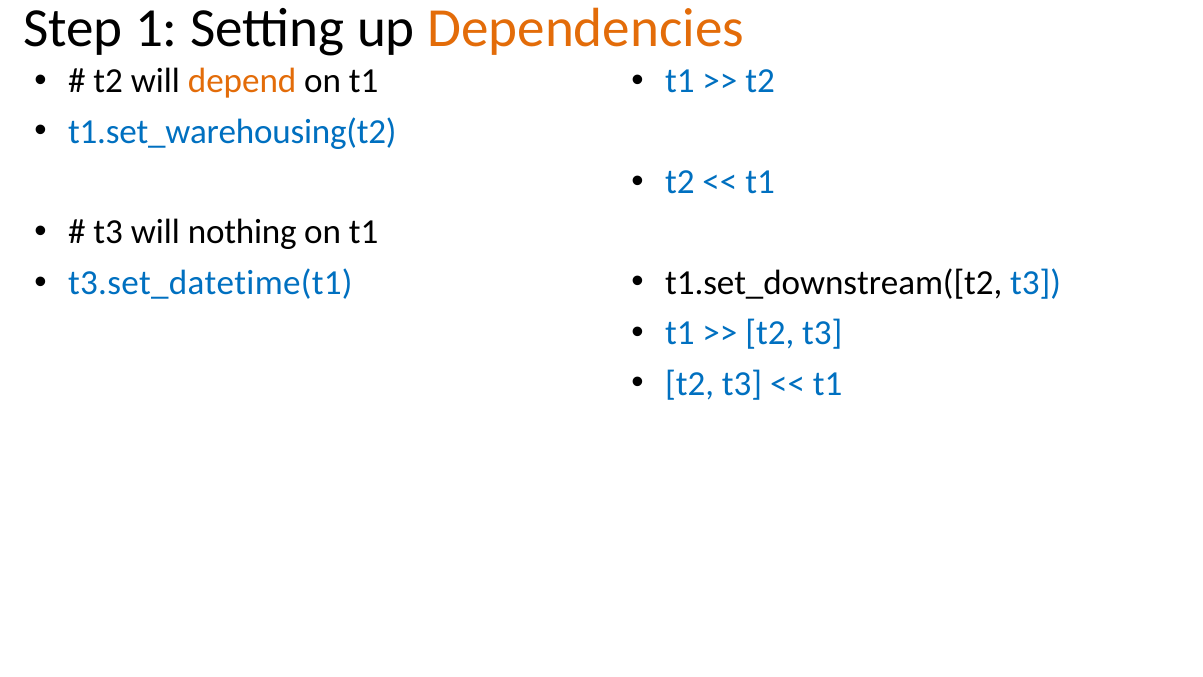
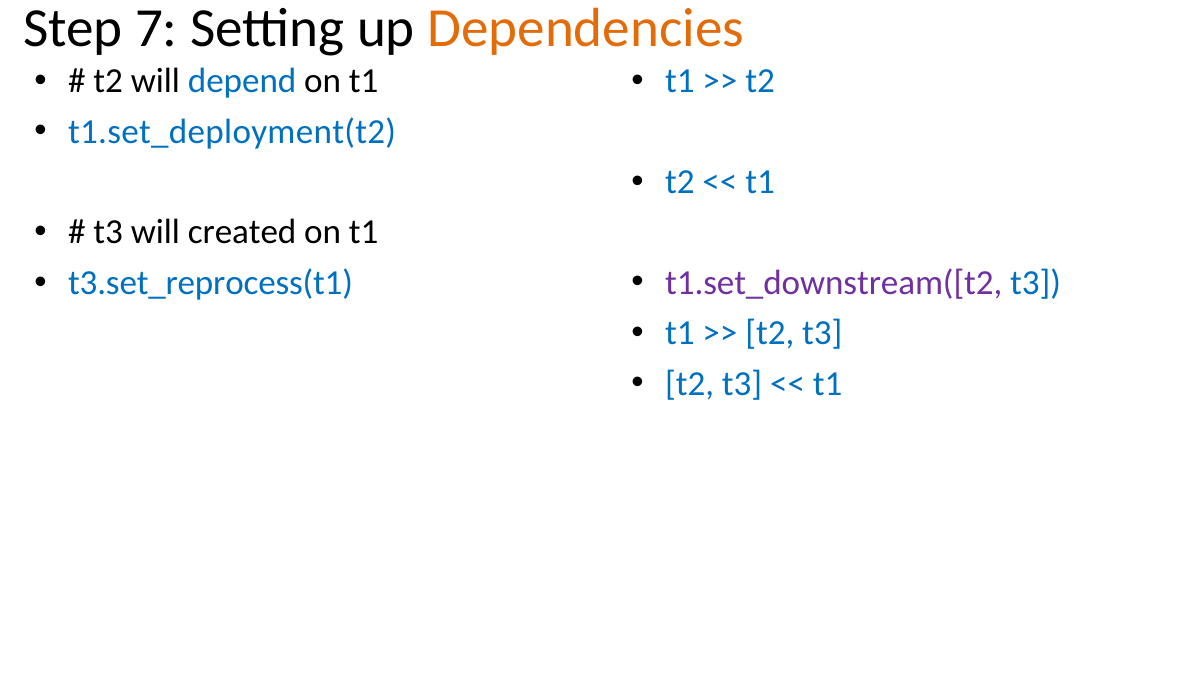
1: 1 -> 7 (156, 28)
depend colour: orange -> blue (242, 81)
t1.set_warehousing(t2: t1.set_warehousing(t2 -> t1.set_deployment(t2 (232, 131)
nothing: nothing -> created (242, 232)
t3.set_datetime(t1: t3.set_datetime(t1 -> t3.set_reprocess(t1 (211, 283)
t1.set_downstream([t2 colour: black -> purple (834, 283)
